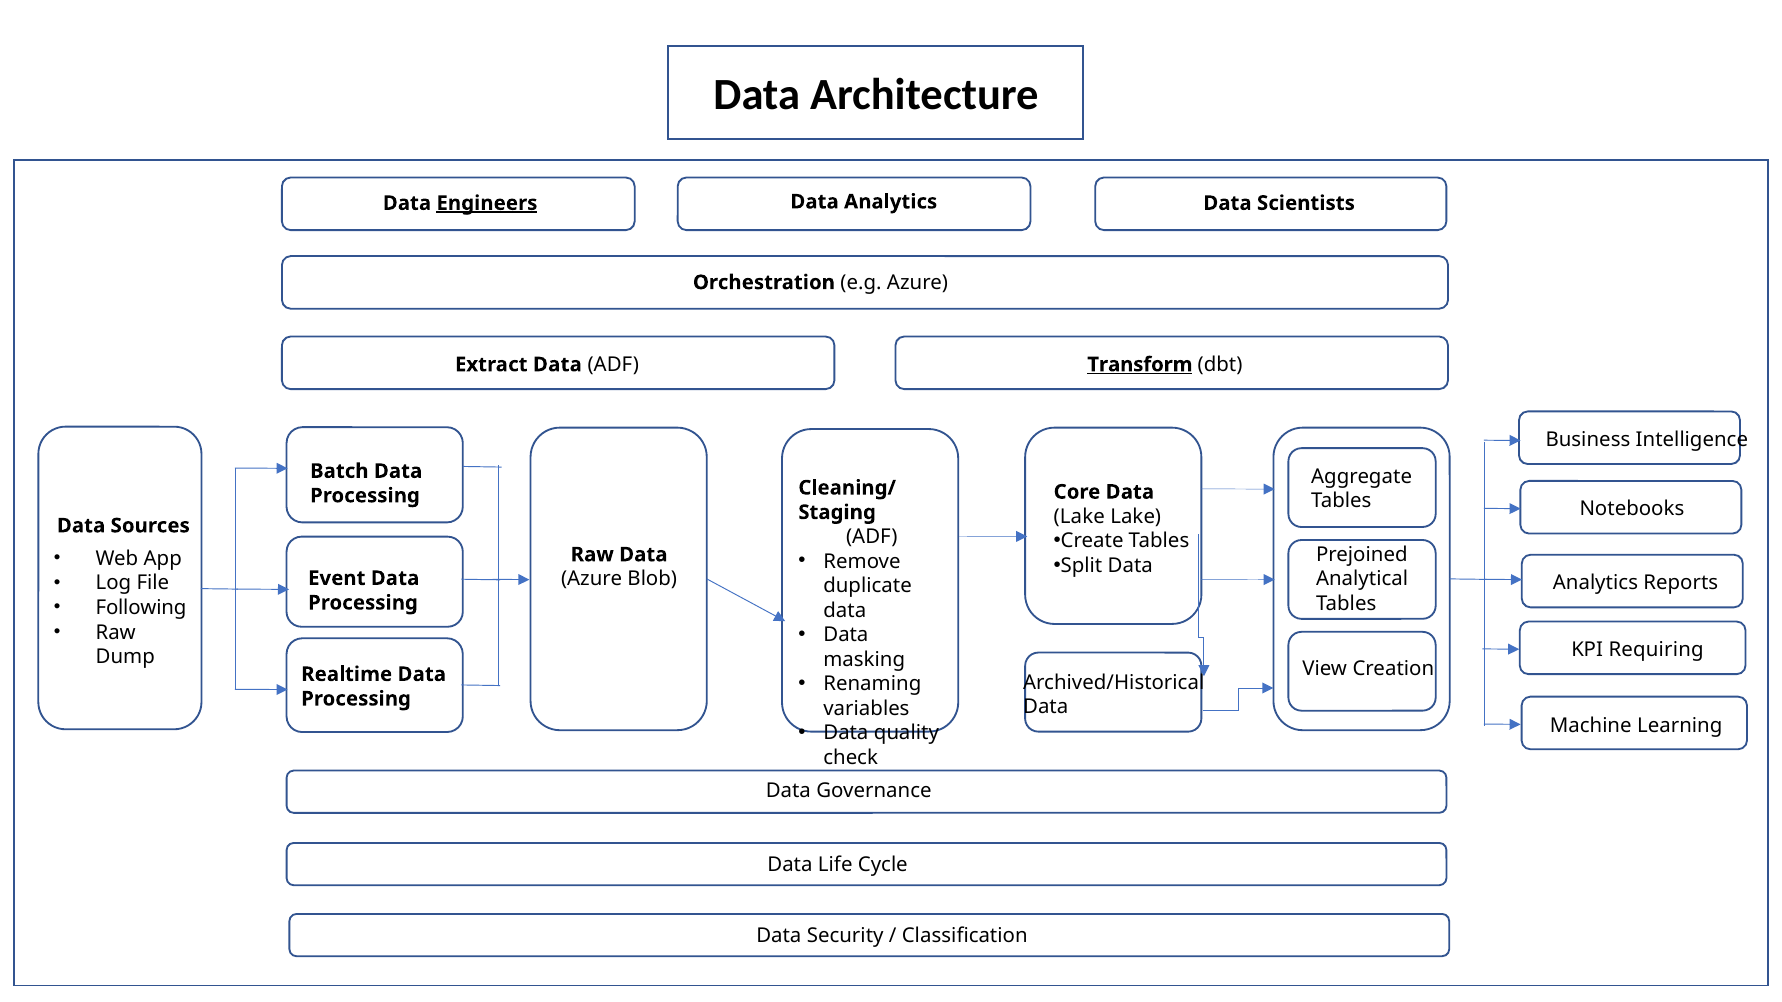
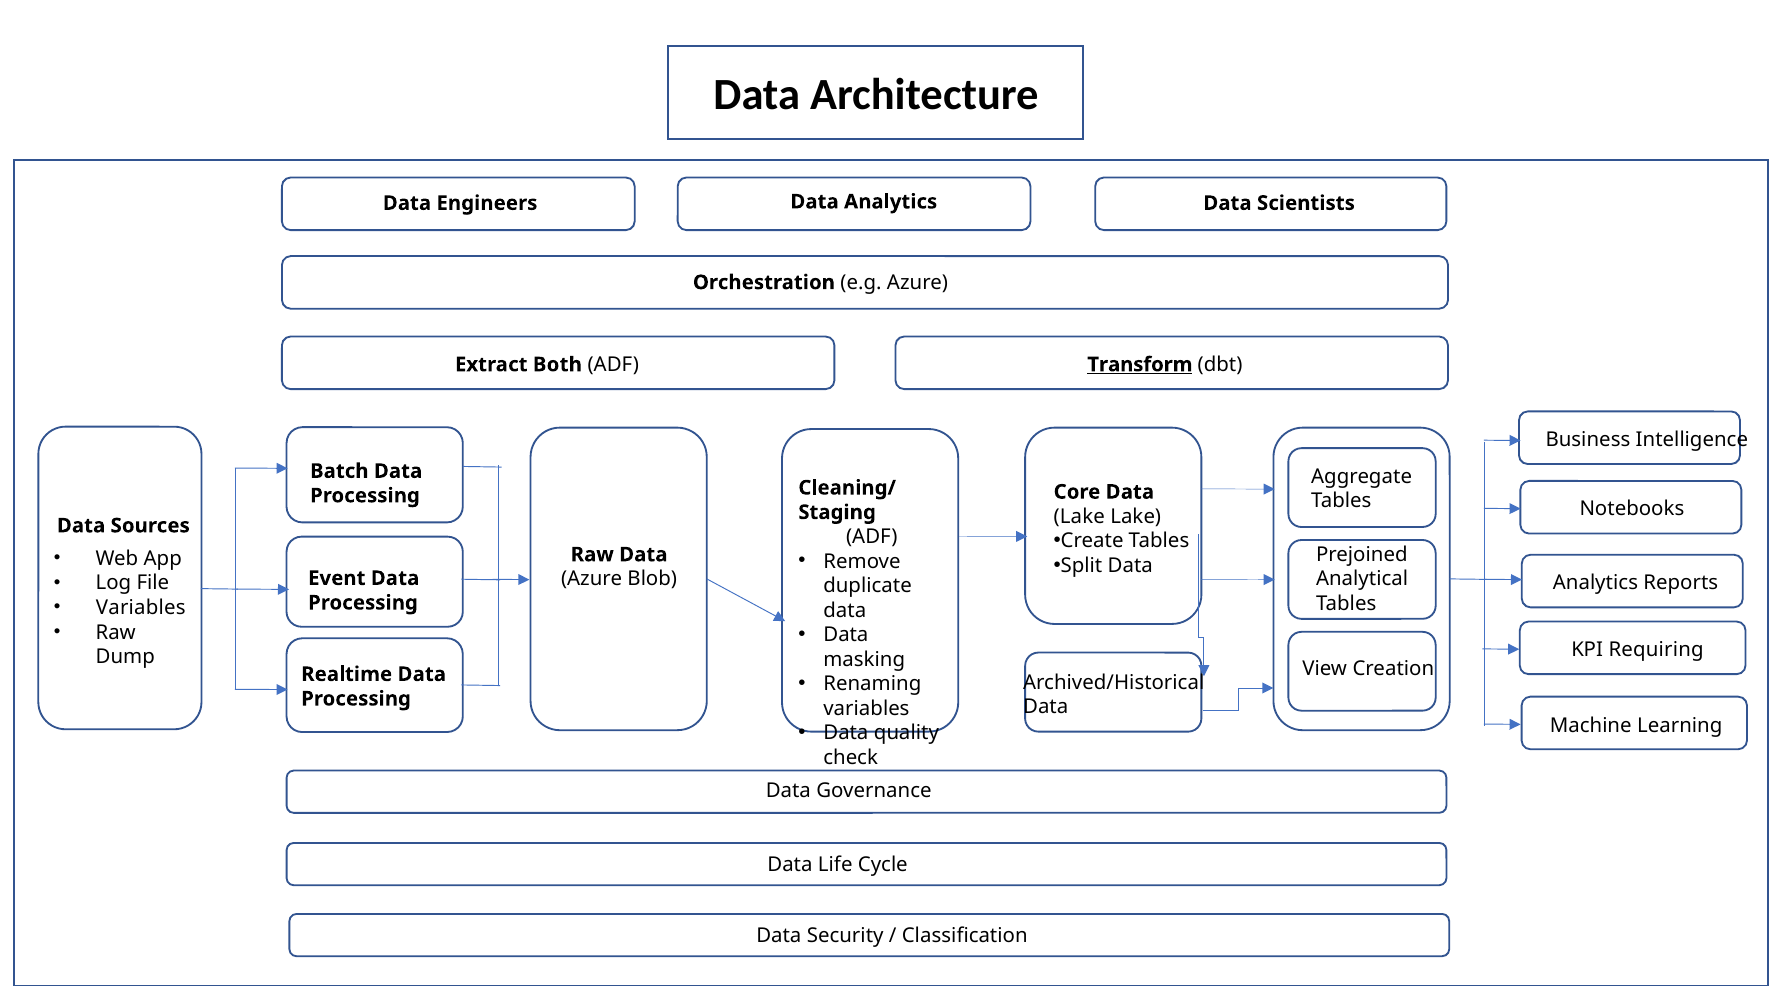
Engineers underline: present -> none (487, 203)
Extract Data: Data -> Both (557, 365)
Following: Following -> Variables (141, 608)
